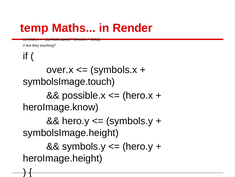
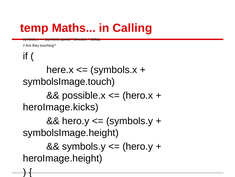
Render: Render -> Calling (132, 28)
over.x: over.x -> here.x (60, 70)
heroImage.know: heroImage.know -> heroImage.kicks (61, 107)
